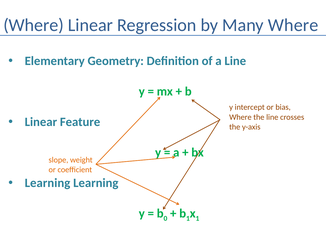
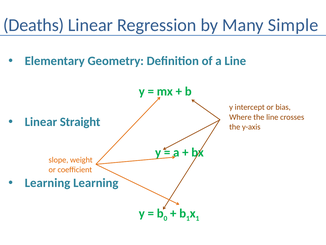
Where: Where -> Deaths (34, 25)
Many Where: Where -> Simple (293, 25)
Feature: Feature -> Straight (80, 122)
